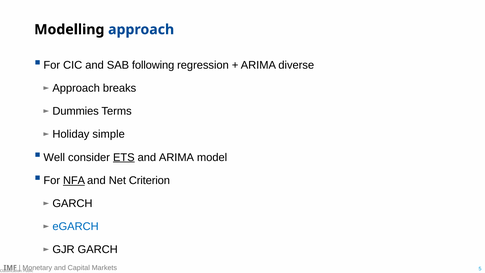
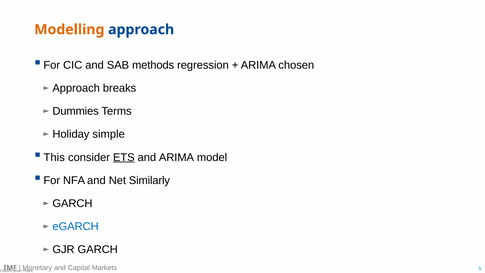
Modelling colour: black -> orange (69, 30)
following: following -> methods (153, 65)
diverse: diverse -> chosen (296, 65)
Well: Well -> This (54, 157)
NFA underline: present -> none (74, 180)
Criterion: Criterion -> Similarly (149, 180)
